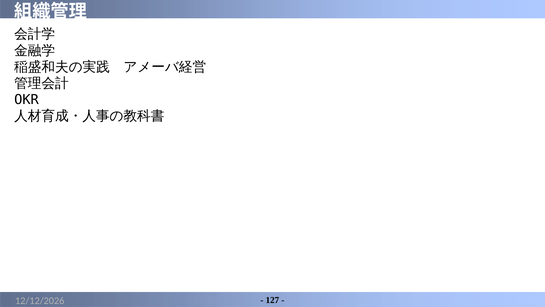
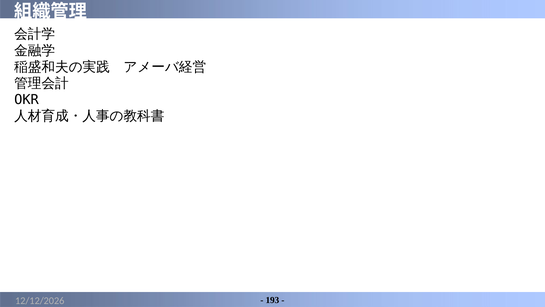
127: 127 -> 193 (272, 300)
